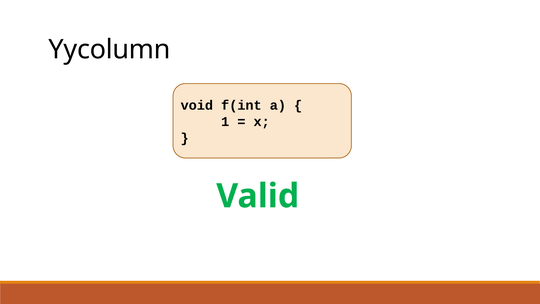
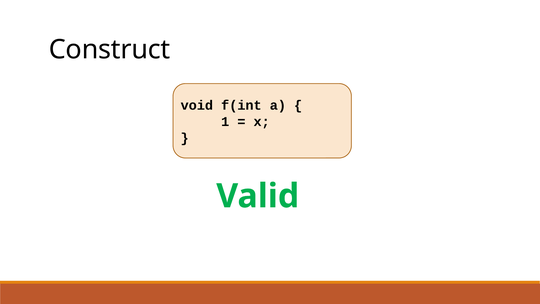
Yycolumn: Yycolumn -> Construct (110, 50)
